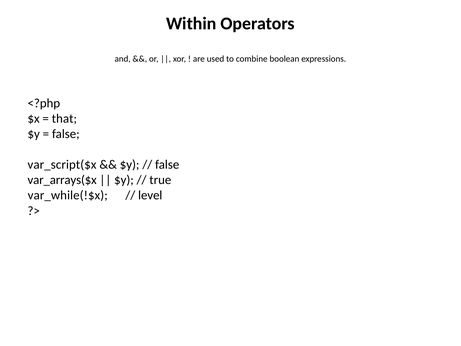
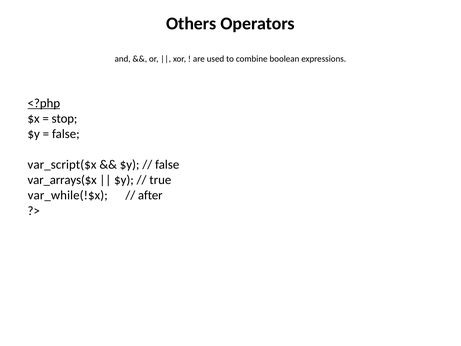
Within: Within -> Others (191, 23)
<?php underline: none -> present (44, 103)
that: that -> stop (64, 118)
level: level -> after (150, 195)
